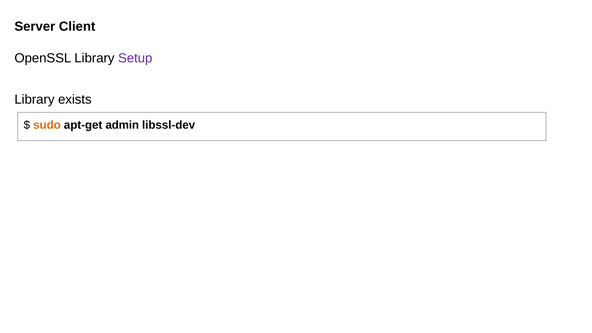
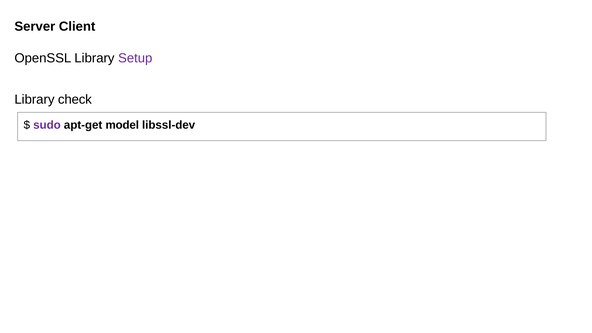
exists: exists -> check (75, 100)
sudo colour: orange -> purple (47, 125)
admin: admin -> model (122, 125)
